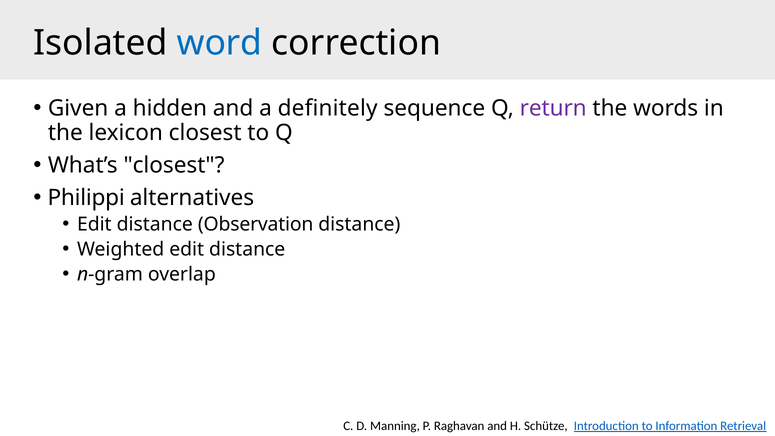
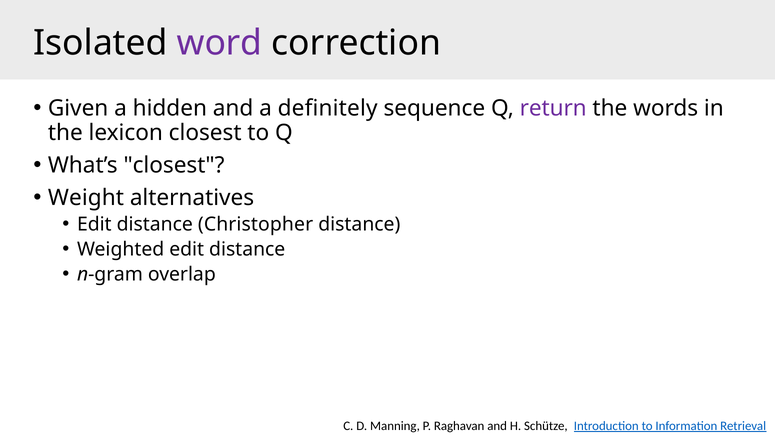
word colour: blue -> purple (220, 43)
Philippi: Philippi -> Weight (86, 198)
Observation: Observation -> Christopher (256, 224)
